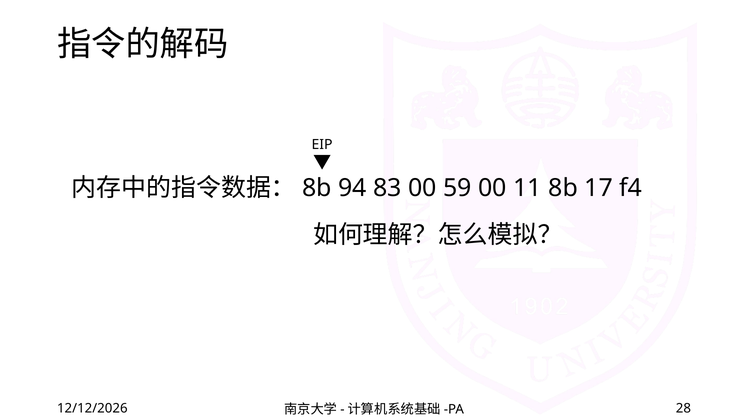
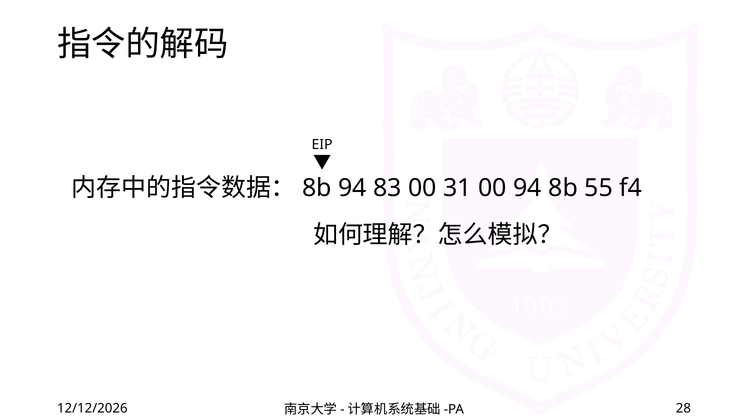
59: 59 -> 31 (457, 189)
00 11: 11 -> 94 (527, 189)
17: 17 -> 55 (599, 189)
